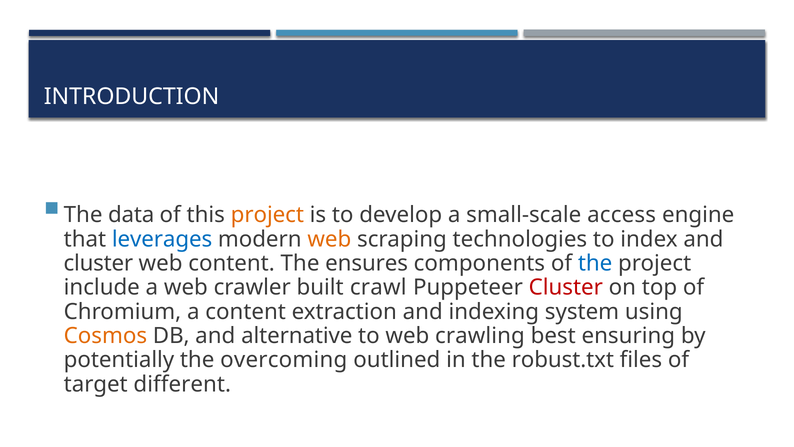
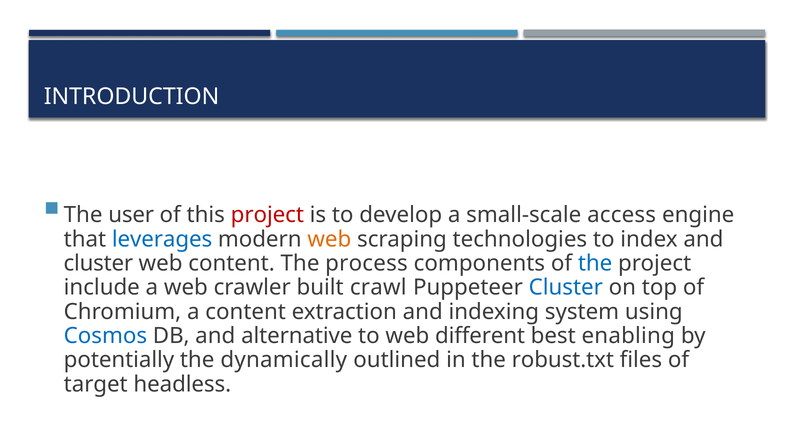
data: data -> user (131, 215)
project colour: orange -> red (267, 215)
ensures: ensures -> process (366, 263)
Cluster colour: red -> blue (566, 287)
Cosmos colour: orange -> blue (105, 336)
crawling: crawling -> different (480, 336)
ensuring: ensuring -> enabling (628, 336)
overcoming: overcoming -> dynamically (284, 360)
different: different -> headless (182, 384)
